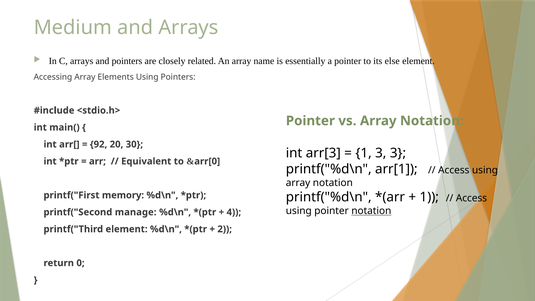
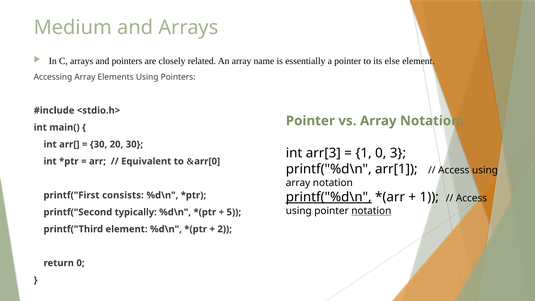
92: 92 -> 30 (99, 144)
1 3: 3 -> 0 (381, 153)
printf("%d\n underline: none -> present (329, 197)
memory: memory -> consists (123, 195)
manage: manage -> typically (136, 212)
4: 4 -> 5 (234, 212)
